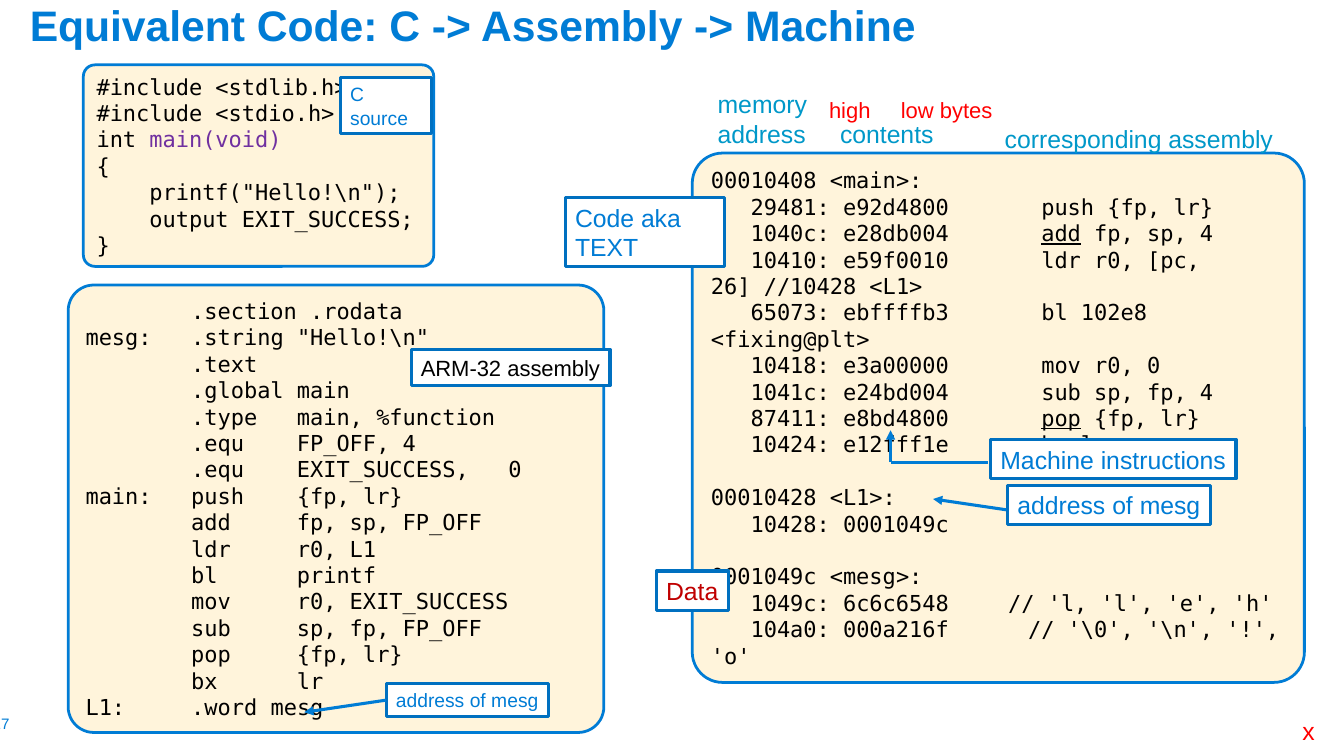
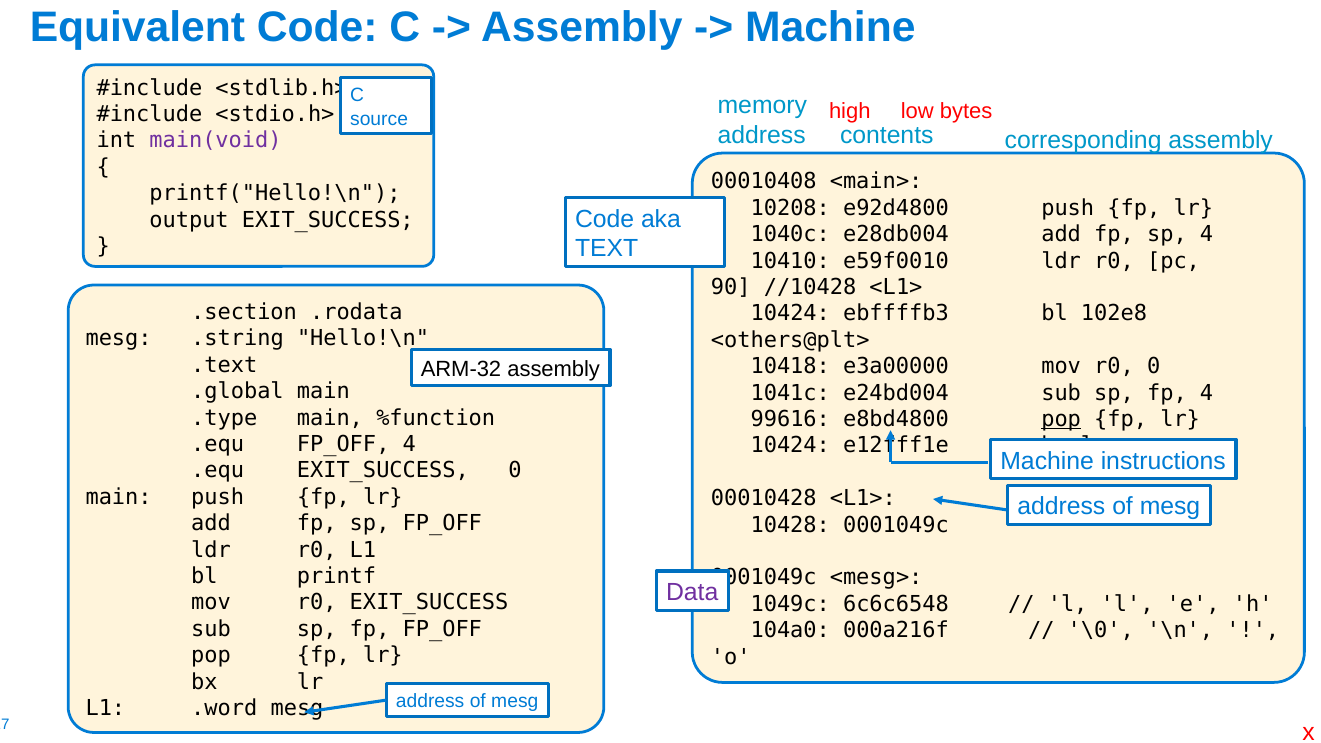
29481: 29481 -> 10208 (790, 208)
add underline: present -> none (1061, 234)
26: 26 -> 90 (731, 287)
65073: 65073 -> 10424 (790, 314)
<fixing@plt>: <fixing@plt> -> <others@plt> (790, 340)
87411: 87411 -> 99616 (790, 419)
Data colour: red -> purple (692, 593)
